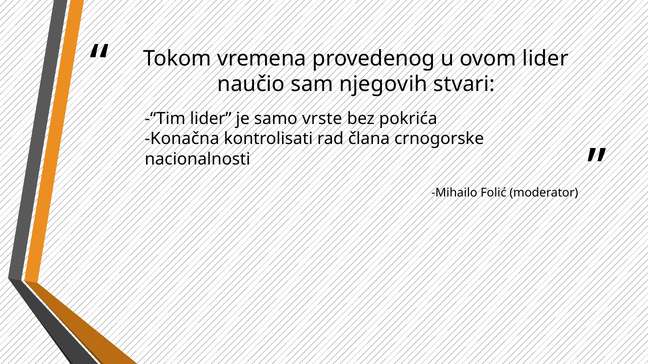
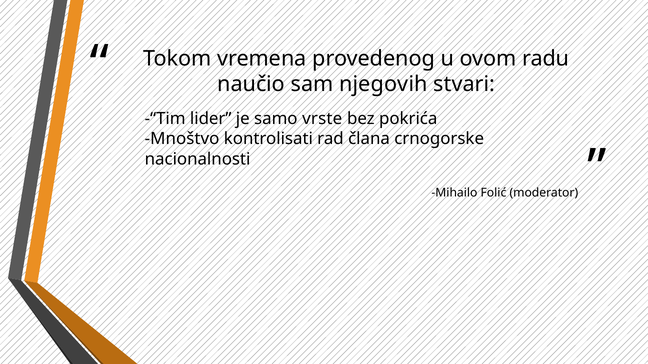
ovom lider: lider -> radu (546, 58)
Konačna: Konačna -> Mnoštvo (182, 139)
